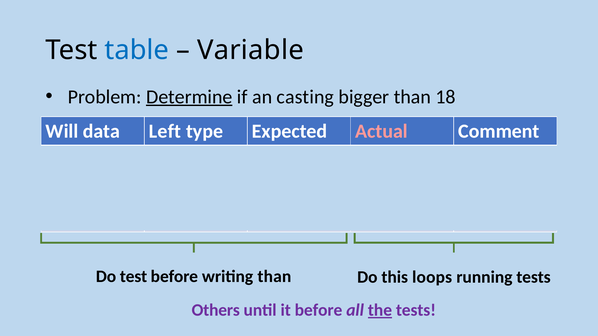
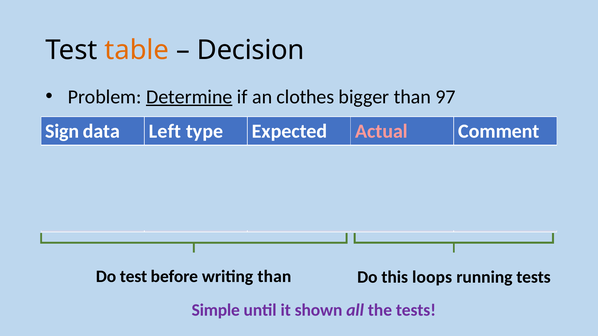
table colour: blue -> orange (137, 50)
Variable: Variable -> Decision (251, 50)
casting: casting -> clothes (305, 97)
18: 18 -> 97 (446, 97)
Will: Will -> Sign (62, 131)
Others: Others -> Simple (216, 311)
it before: before -> shown (319, 311)
the underline: present -> none (380, 311)
